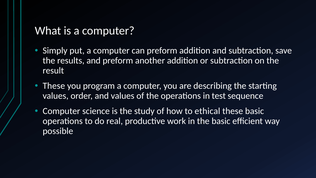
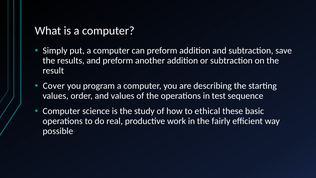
These: These -> Cover (54, 86)
the basic: basic -> fairly (221, 121)
